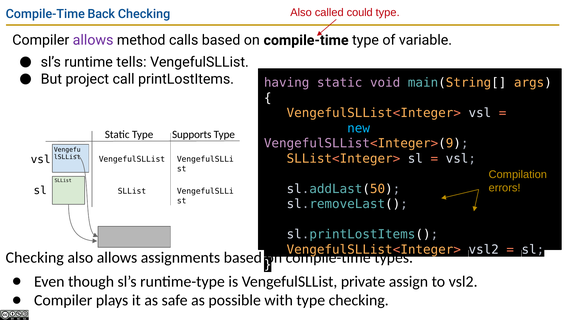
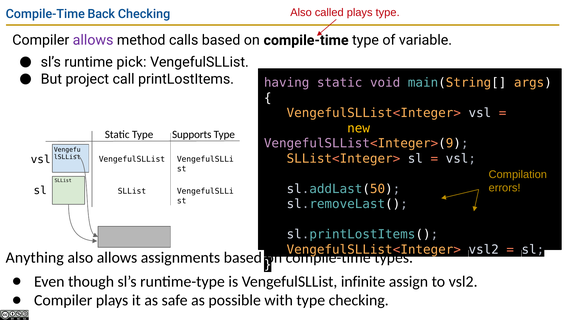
called could: could -> plays (360, 12)
tells: tells -> pick (131, 62)
new colour: light blue -> yellow (359, 128)
Checking: Checking -> Anything (35, 257)
private: private -> infinite (363, 281)
